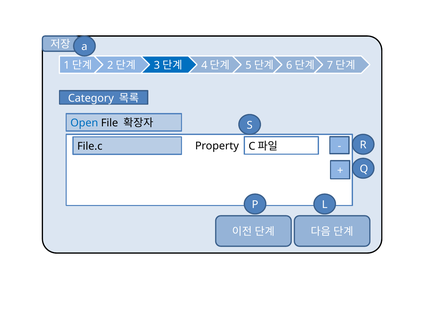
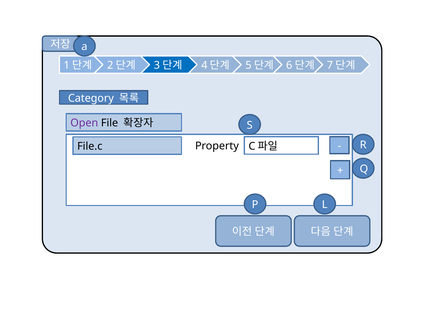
Open colour: blue -> purple (84, 123)
